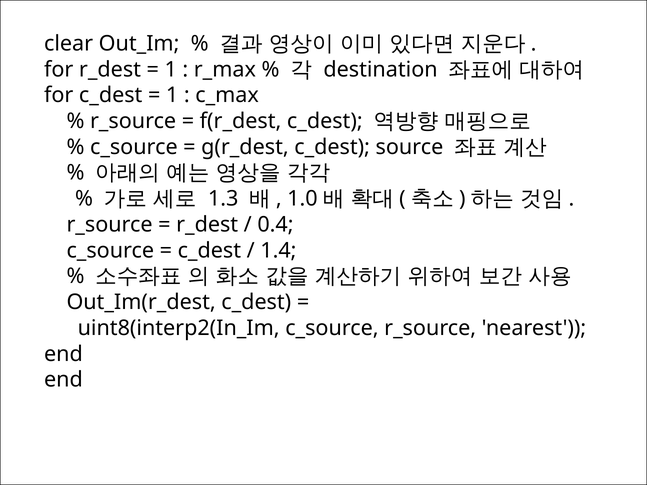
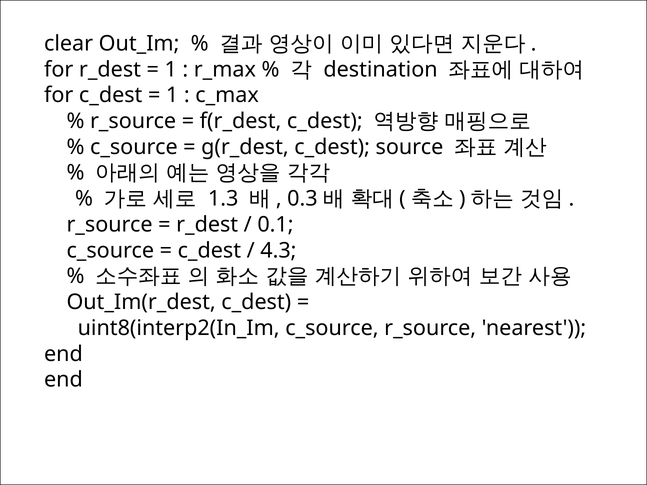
1.0: 1.0 -> 0.3 (302, 199)
0.4: 0.4 -> 0.1 (275, 225)
1.4: 1.4 -> 4.3 (278, 251)
